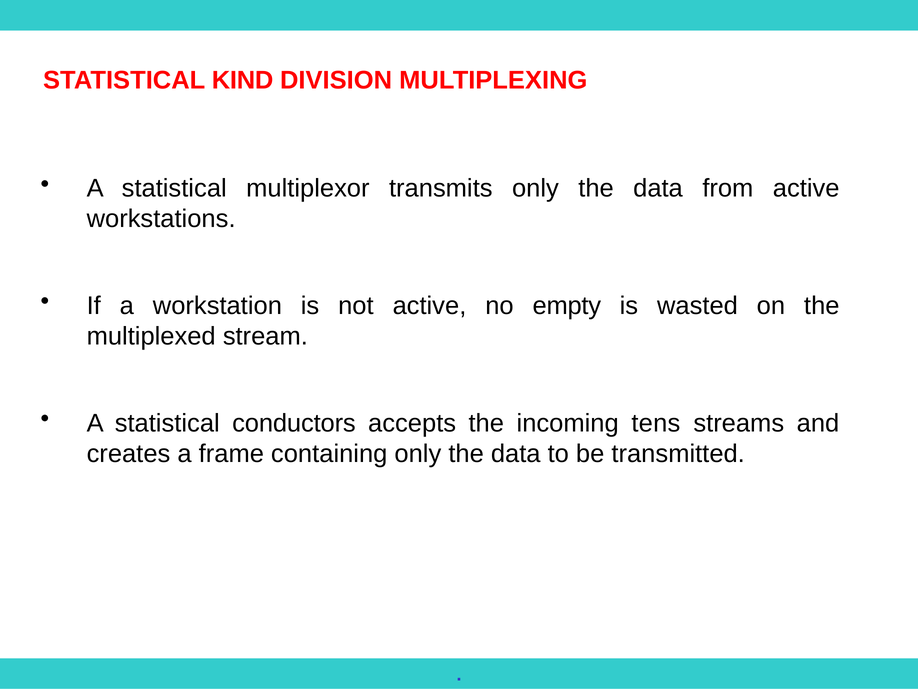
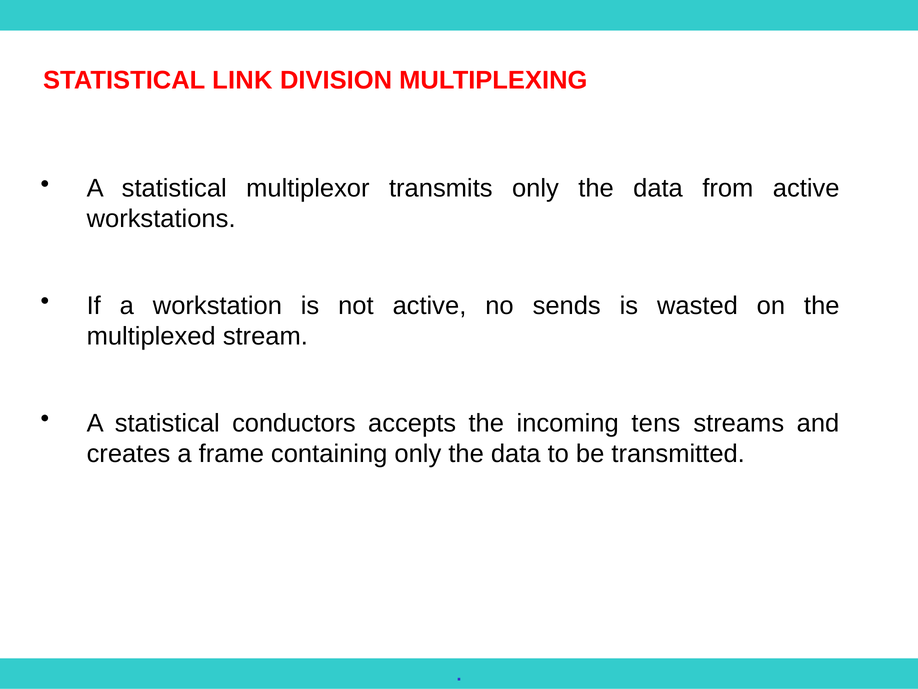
KIND: KIND -> LINK (242, 80)
empty: empty -> sends (567, 305)
